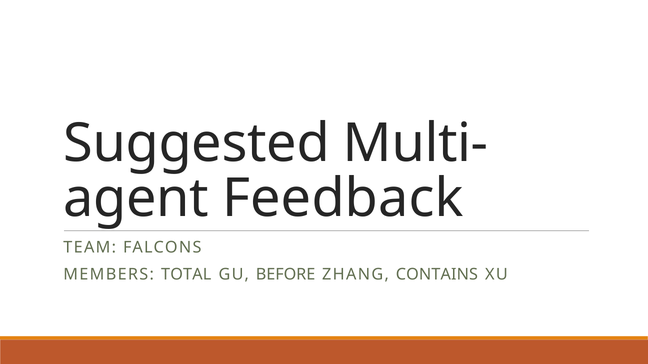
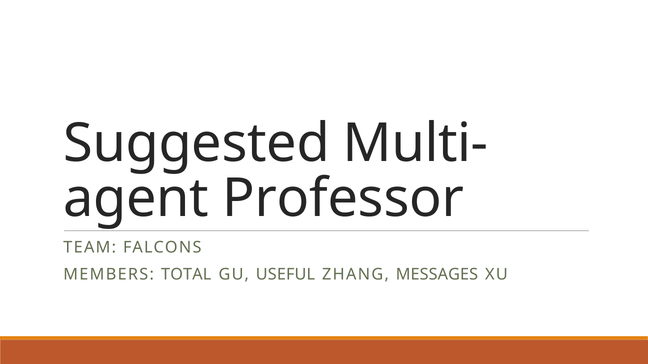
Feedback: Feedback -> Professor (343, 199)
BEFORE: BEFORE -> USEFUL (285, 275)
CONTAINS: CONTAINS -> MESSAGES (437, 275)
